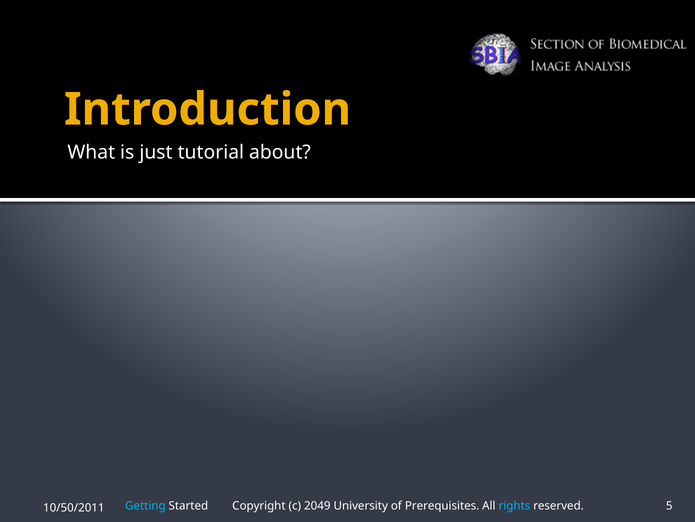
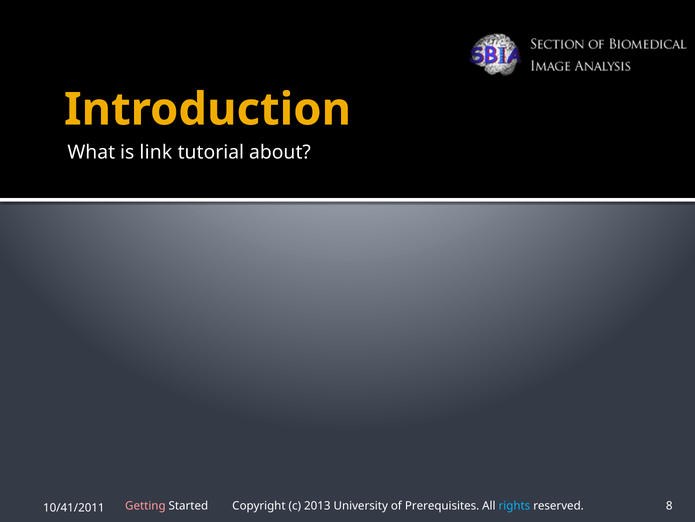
just: just -> link (156, 152)
Getting colour: light blue -> pink (145, 505)
2049: 2049 -> 2013 (317, 505)
5: 5 -> 8 (669, 505)
10/50/2011: 10/50/2011 -> 10/41/2011 (74, 507)
